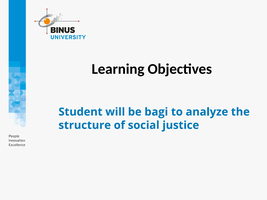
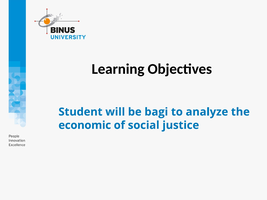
structure: structure -> economic (85, 125)
